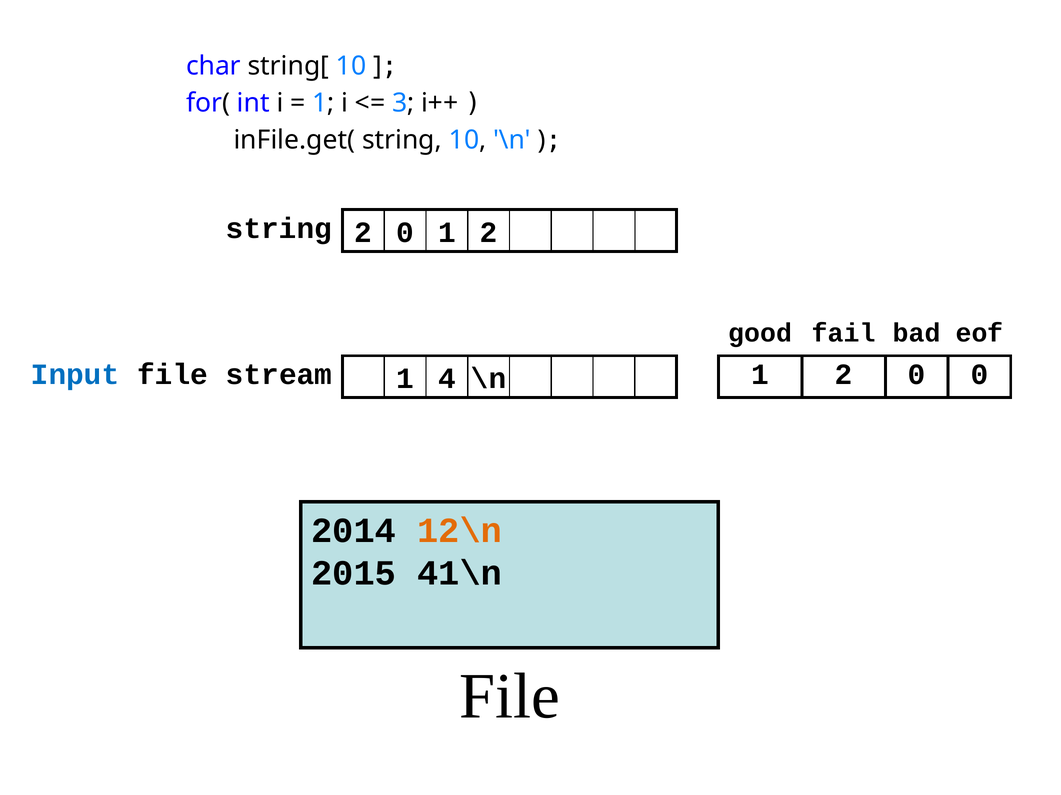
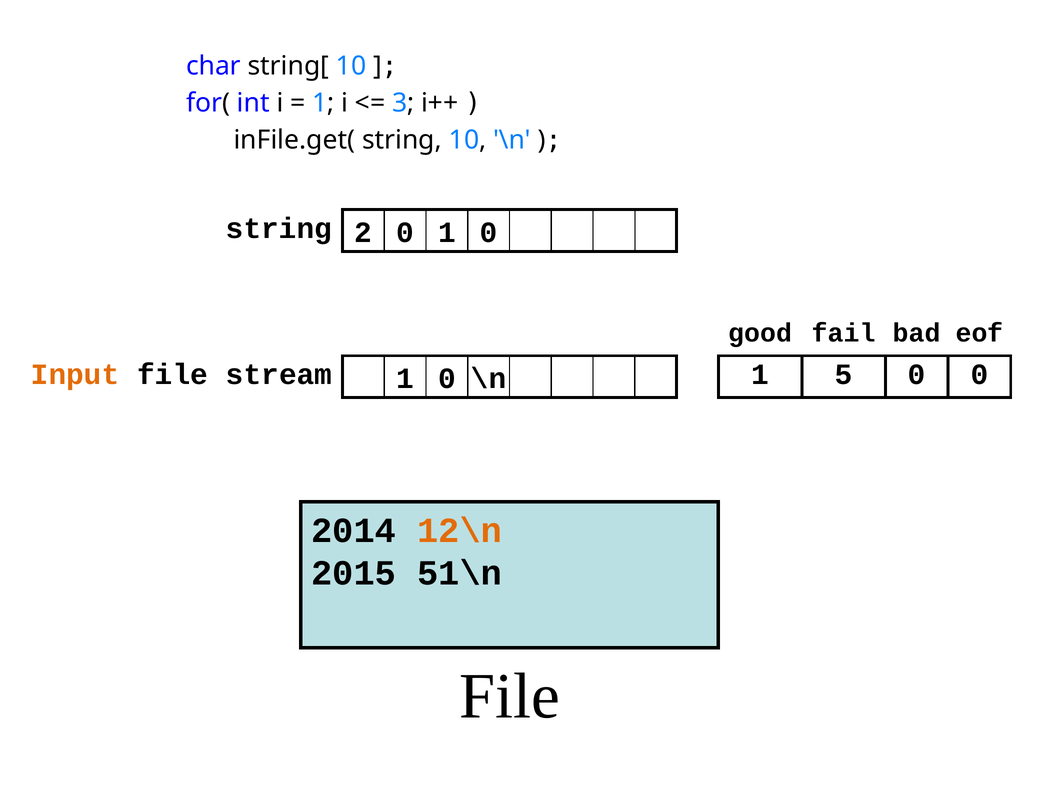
2 0 1 2: 2 -> 0 (489, 233)
Input colour: blue -> orange (75, 375)
stream 1 2: 2 -> 5 (844, 375)
4: 4 -> 0 (447, 379)
41\n: 41\n -> 51\n (460, 574)
